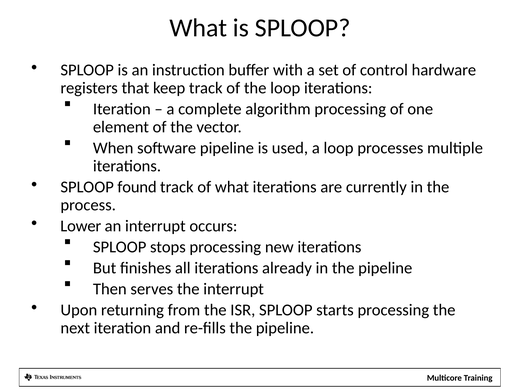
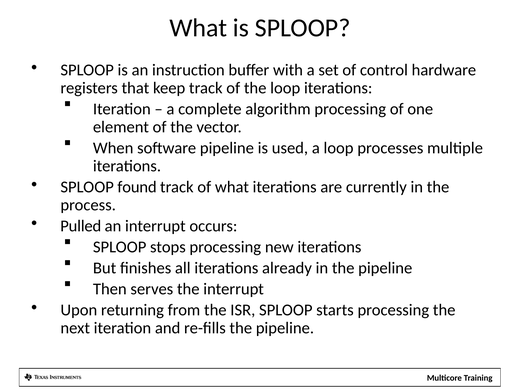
Lower: Lower -> Pulled (81, 226)
